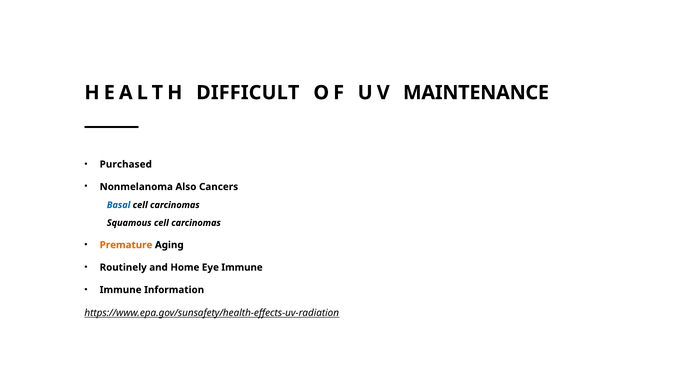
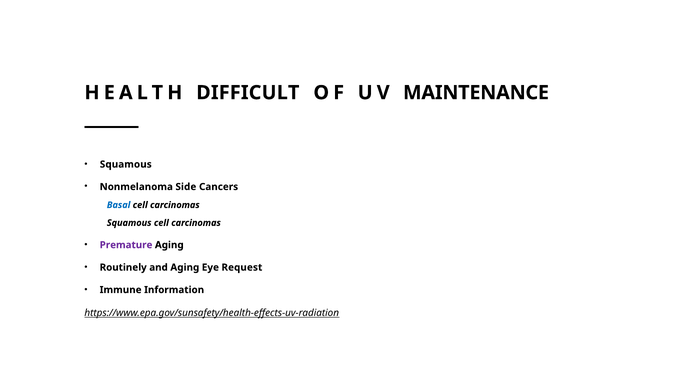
Purchased: Purchased -> Squamous (126, 164)
Also: Also -> Side (186, 187)
Premature colour: orange -> purple (126, 245)
and Home: Home -> Aging (185, 267)
Eye Immune: Immune -> Request (242, 267)
